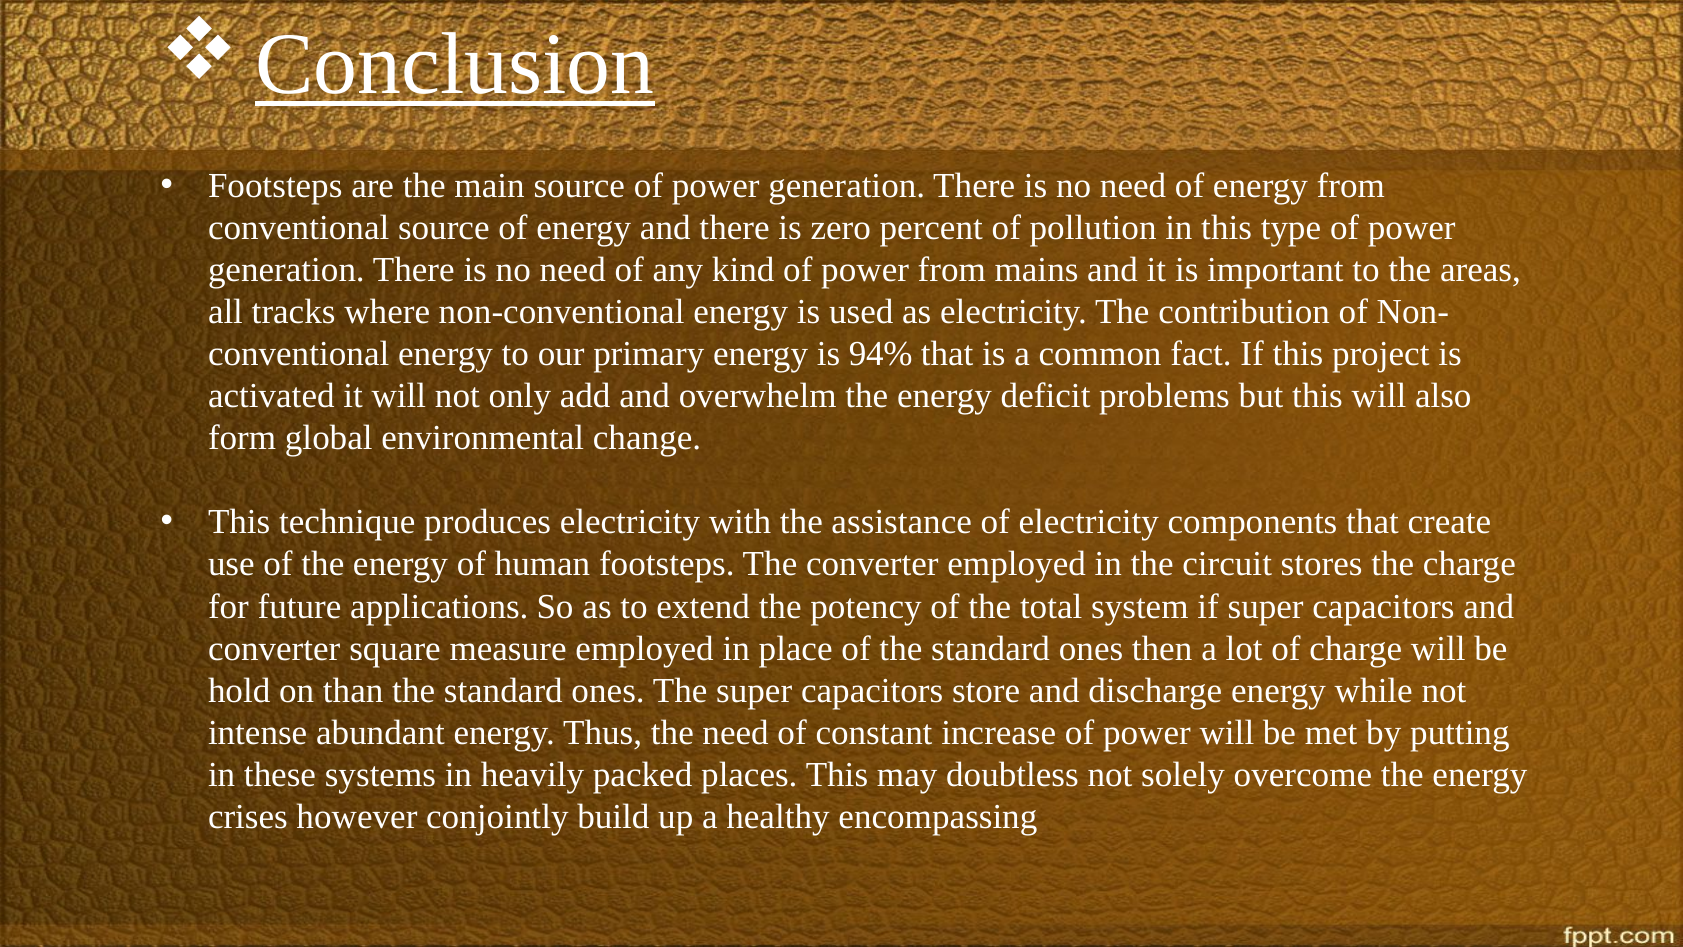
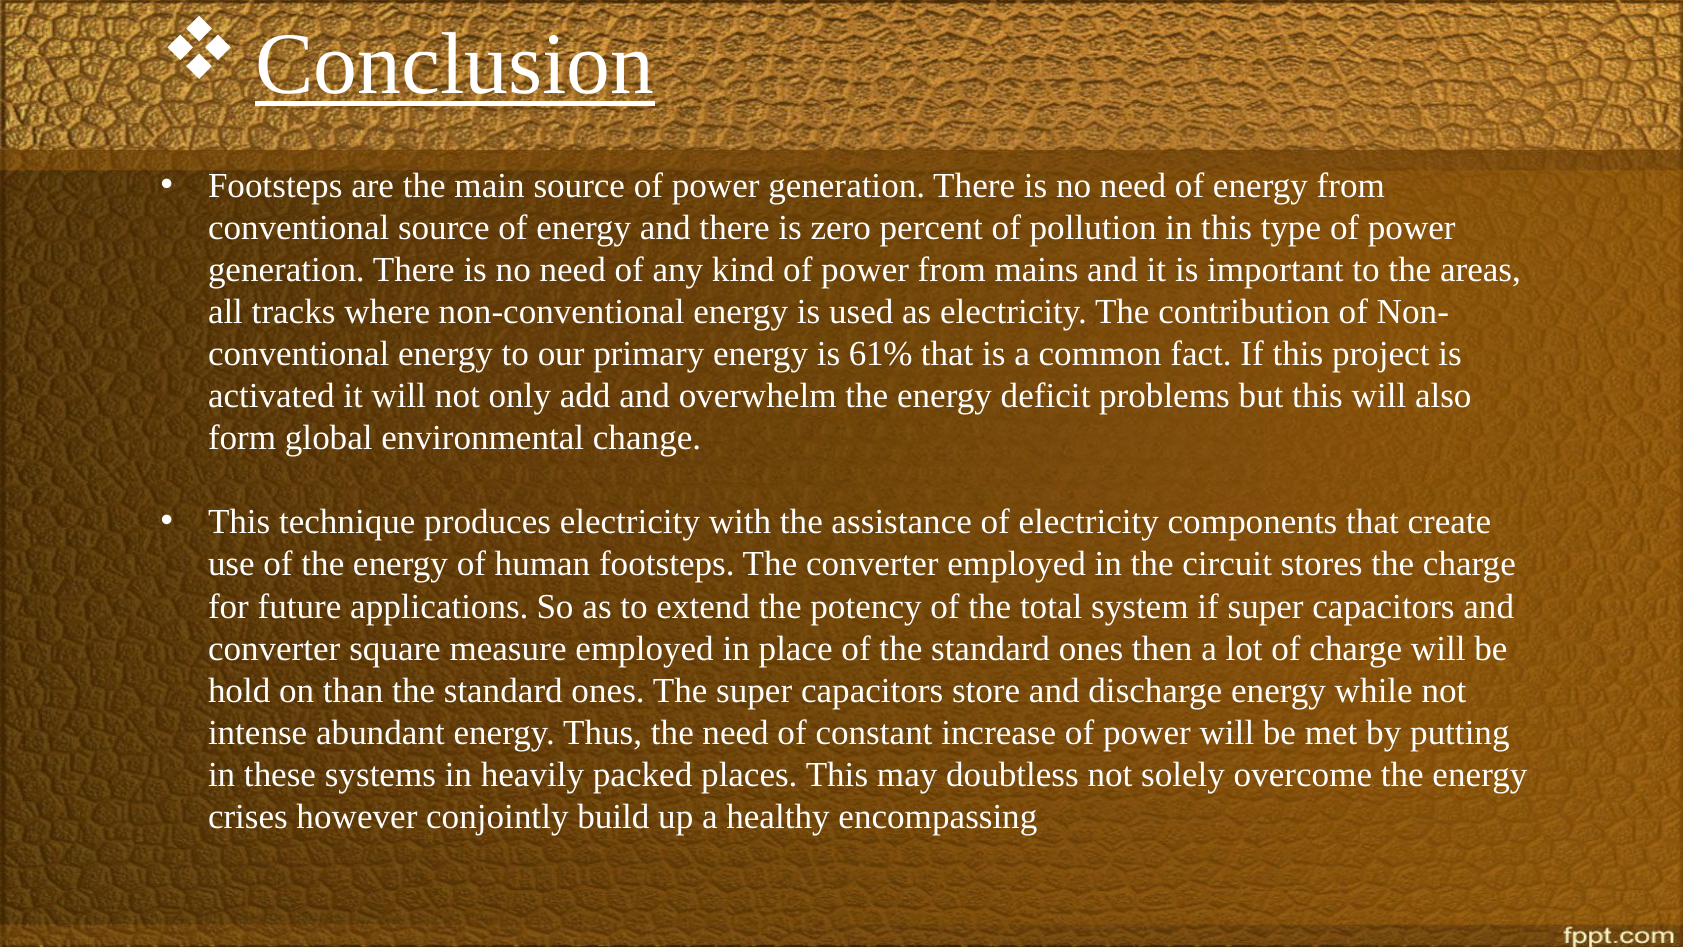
94%: 94% -> 61% (881, 354)
